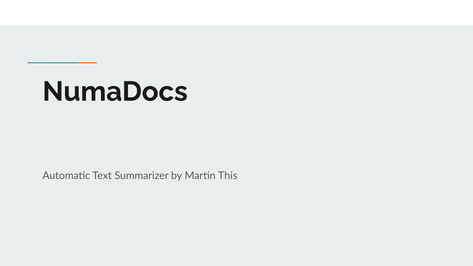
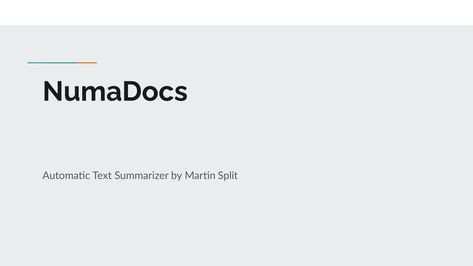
This: This -> Split (228, 176)
